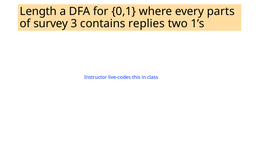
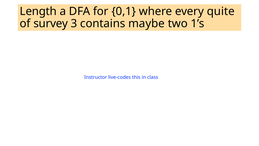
parts: parts -> quite (221, 11)
replies: replies -> maybe (147, 24)
